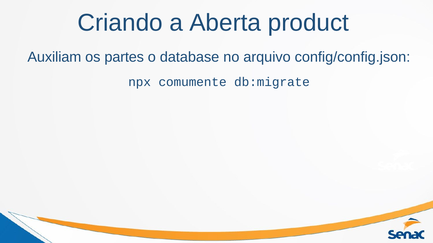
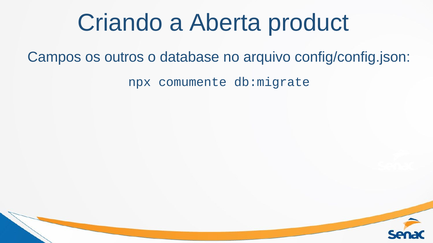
Auxiliam: Auxiliam -> Campos (54, 57)
partes: partes -> outros (124, 57)
